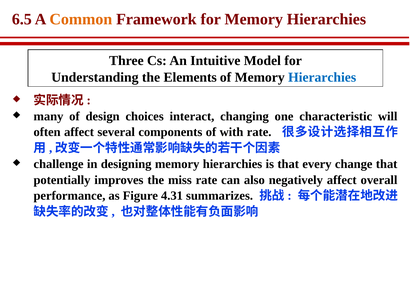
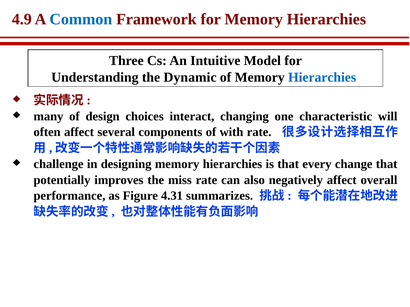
6.5: 6.5 -> 4.9 (22, 19)
Common colour: orange -> blue (81, 19)
Elements: Elements -> Dynamic (190, 77)
